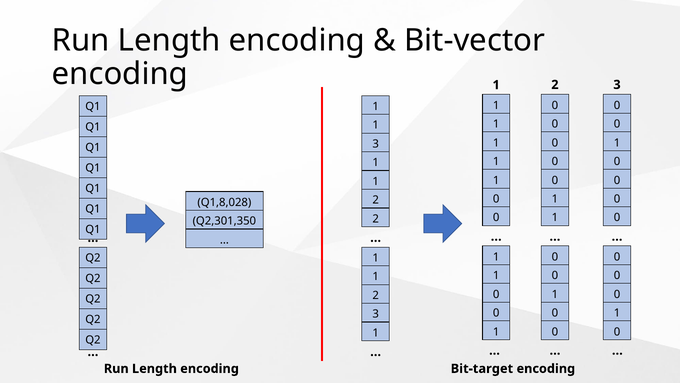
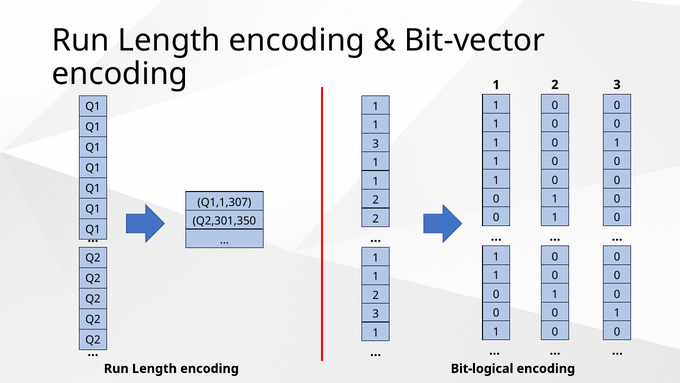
Q1,8,028: Q1,8,028 -> Q1,1,307 (224, 202)
Bit-target: Bit-target -> Bit-logical (482, 368)
